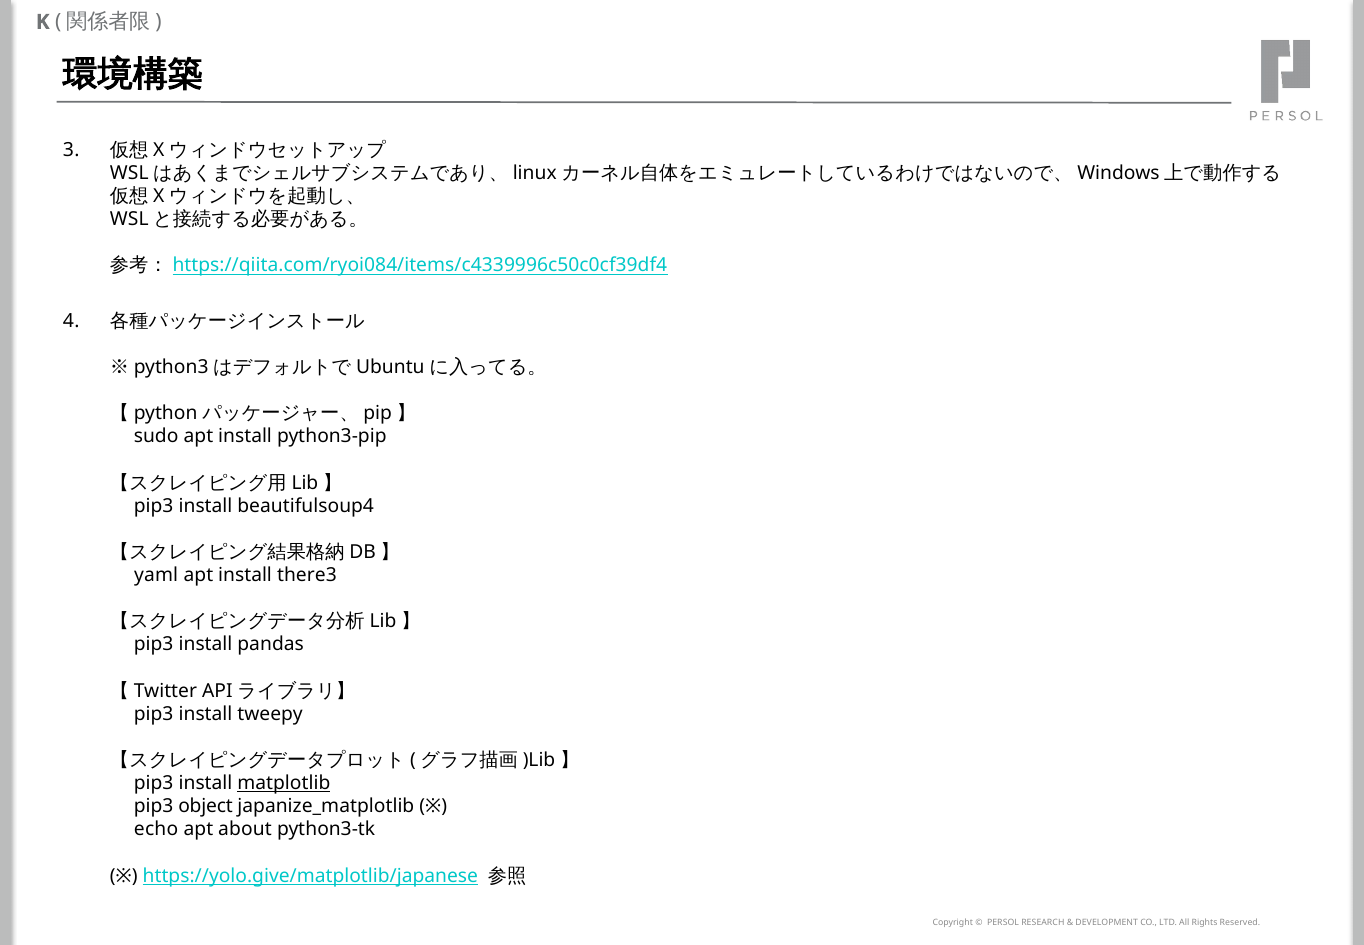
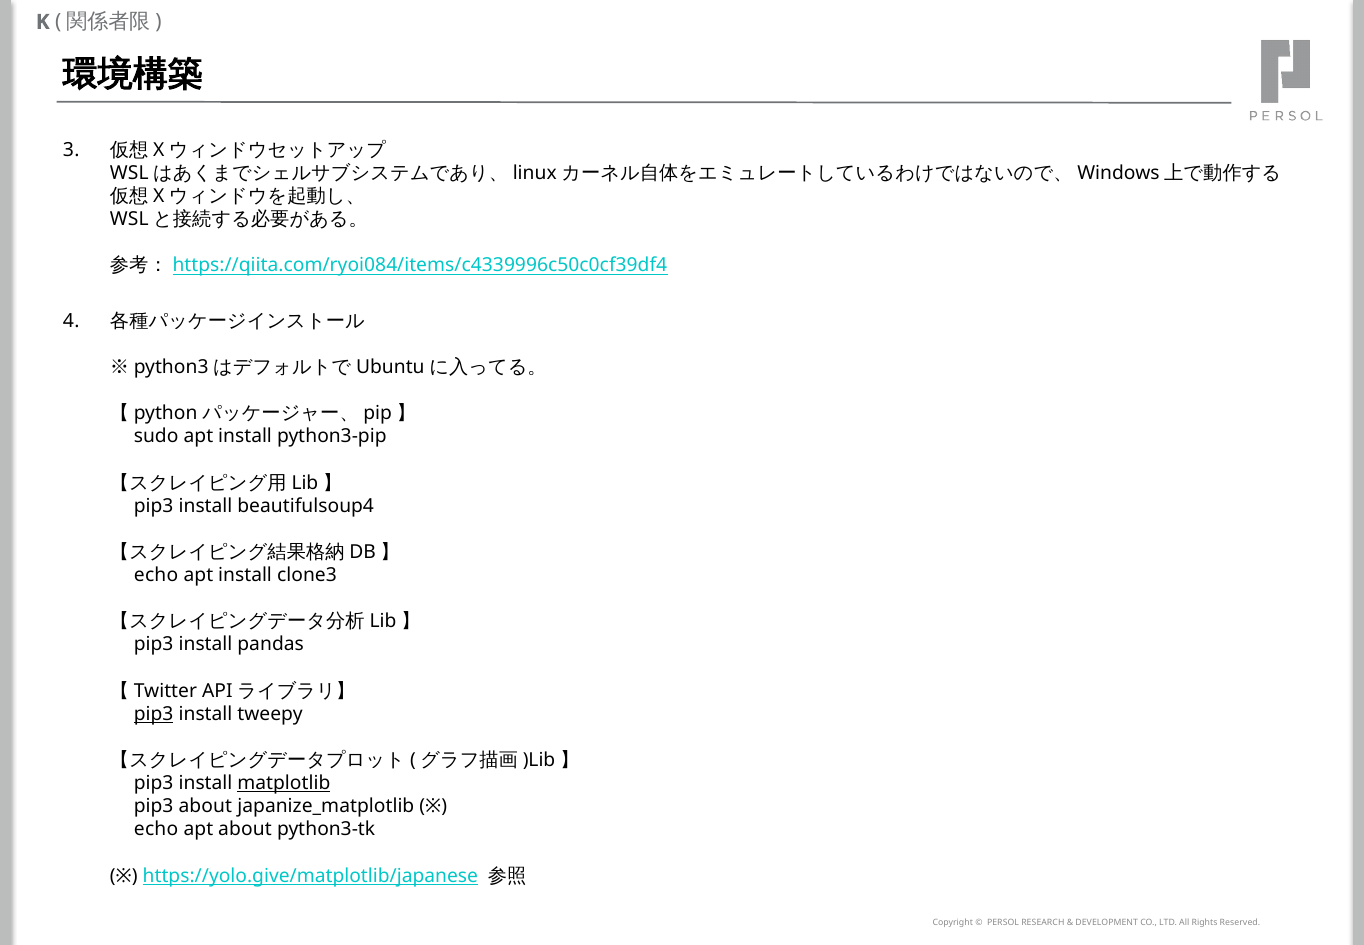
yaml: yaml -> echo (156, 575)
there3: there3 -> clone3 (307, 575)
pip3 underline: none -> present (154, 713)
pip3 object: object -> about (205, 806)
